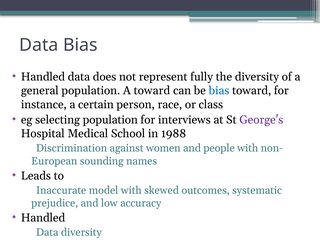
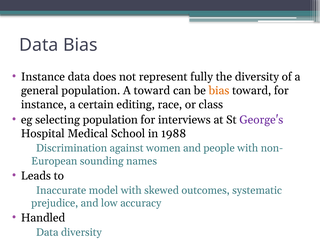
Handled: Handled -> Instance (43, 77)
bias colour: blue -> orange (219, 91)
person: person -> editing (136, 105)
